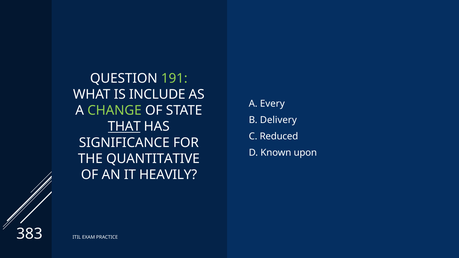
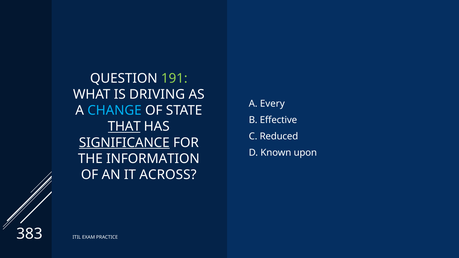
INCLUDE: INCLUDE -> DRIVING (157, 95)
CHANGE colour: light green -> light blue (114, 111)
Delivery: Delivery -> Effective (278, 120)
SIGNIFICANCE underline: none -> present (124, 143)
QUANTITATIVE: QUANTITATIVE -> INFORMATION (153, 159)
HEAVILY: HEAVILY -> ACROSS (168, 175)
